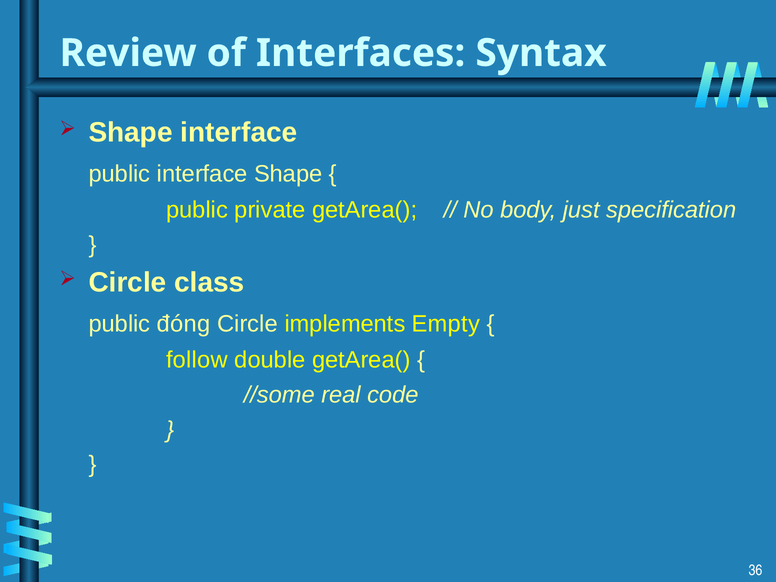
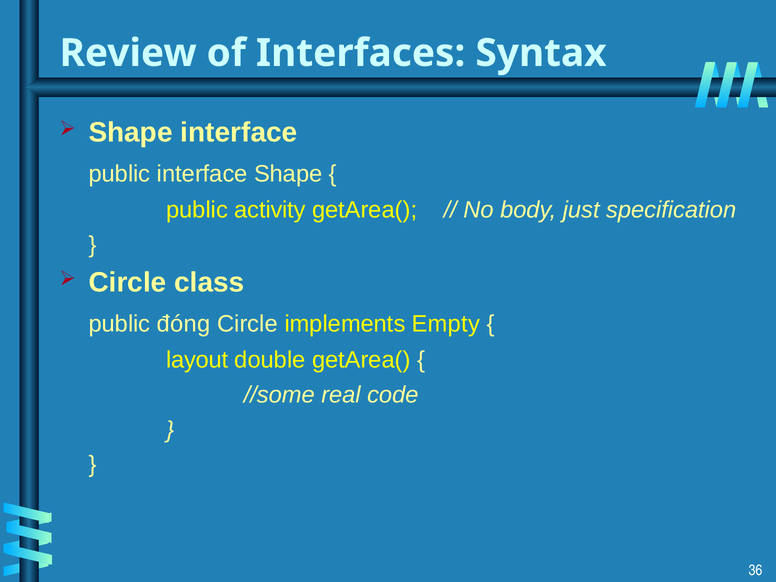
private: private -> activity (270, 210)
follow: follow -> layout (197, 360)
